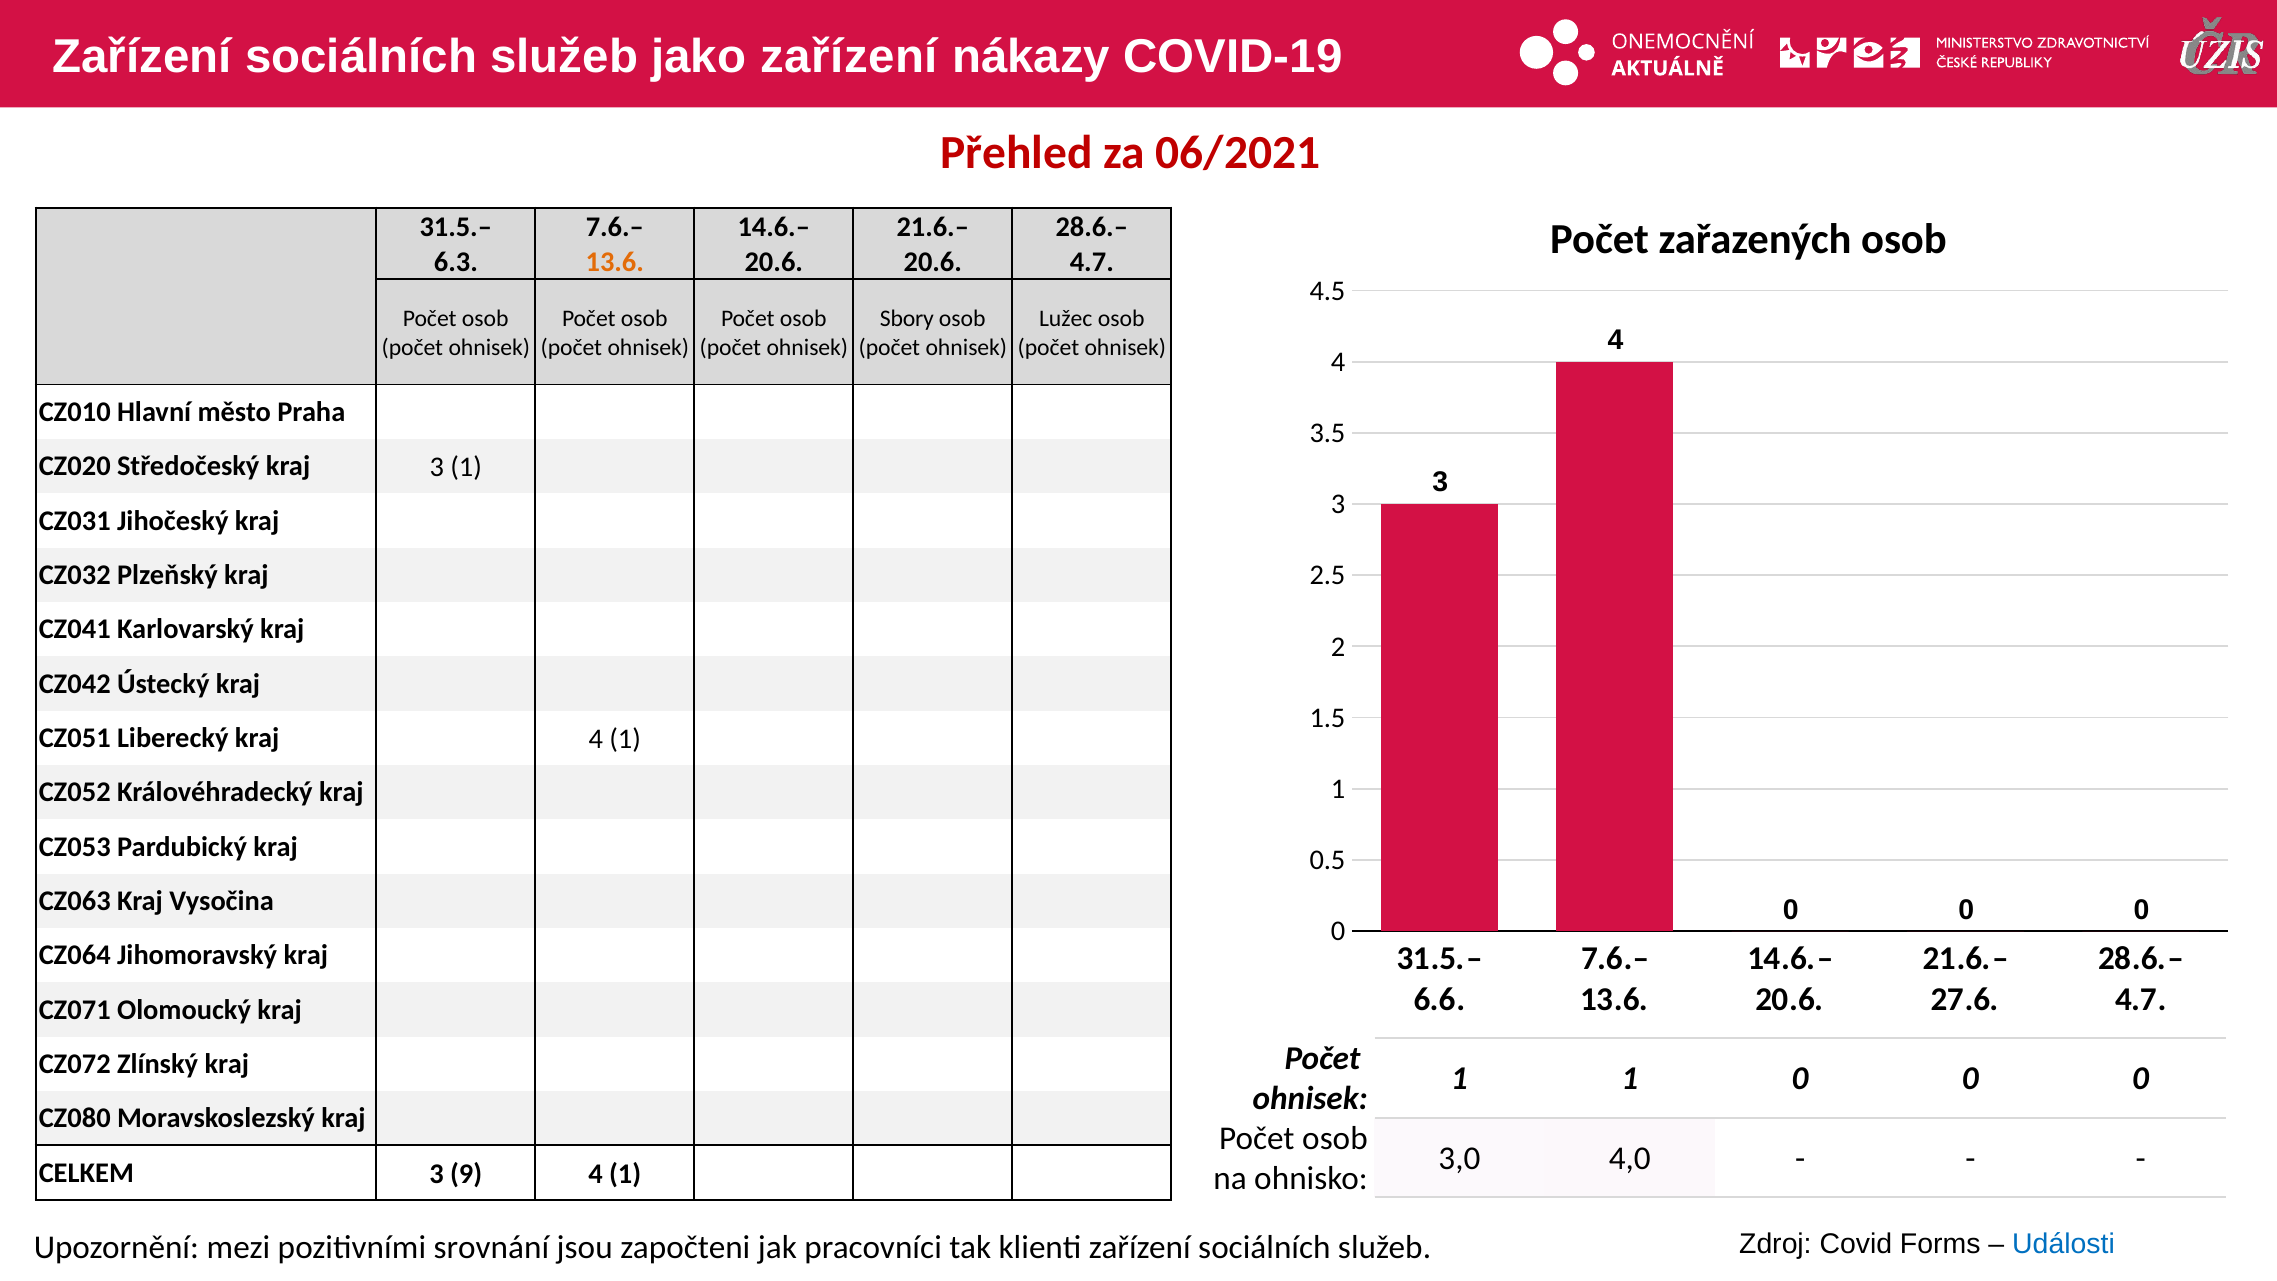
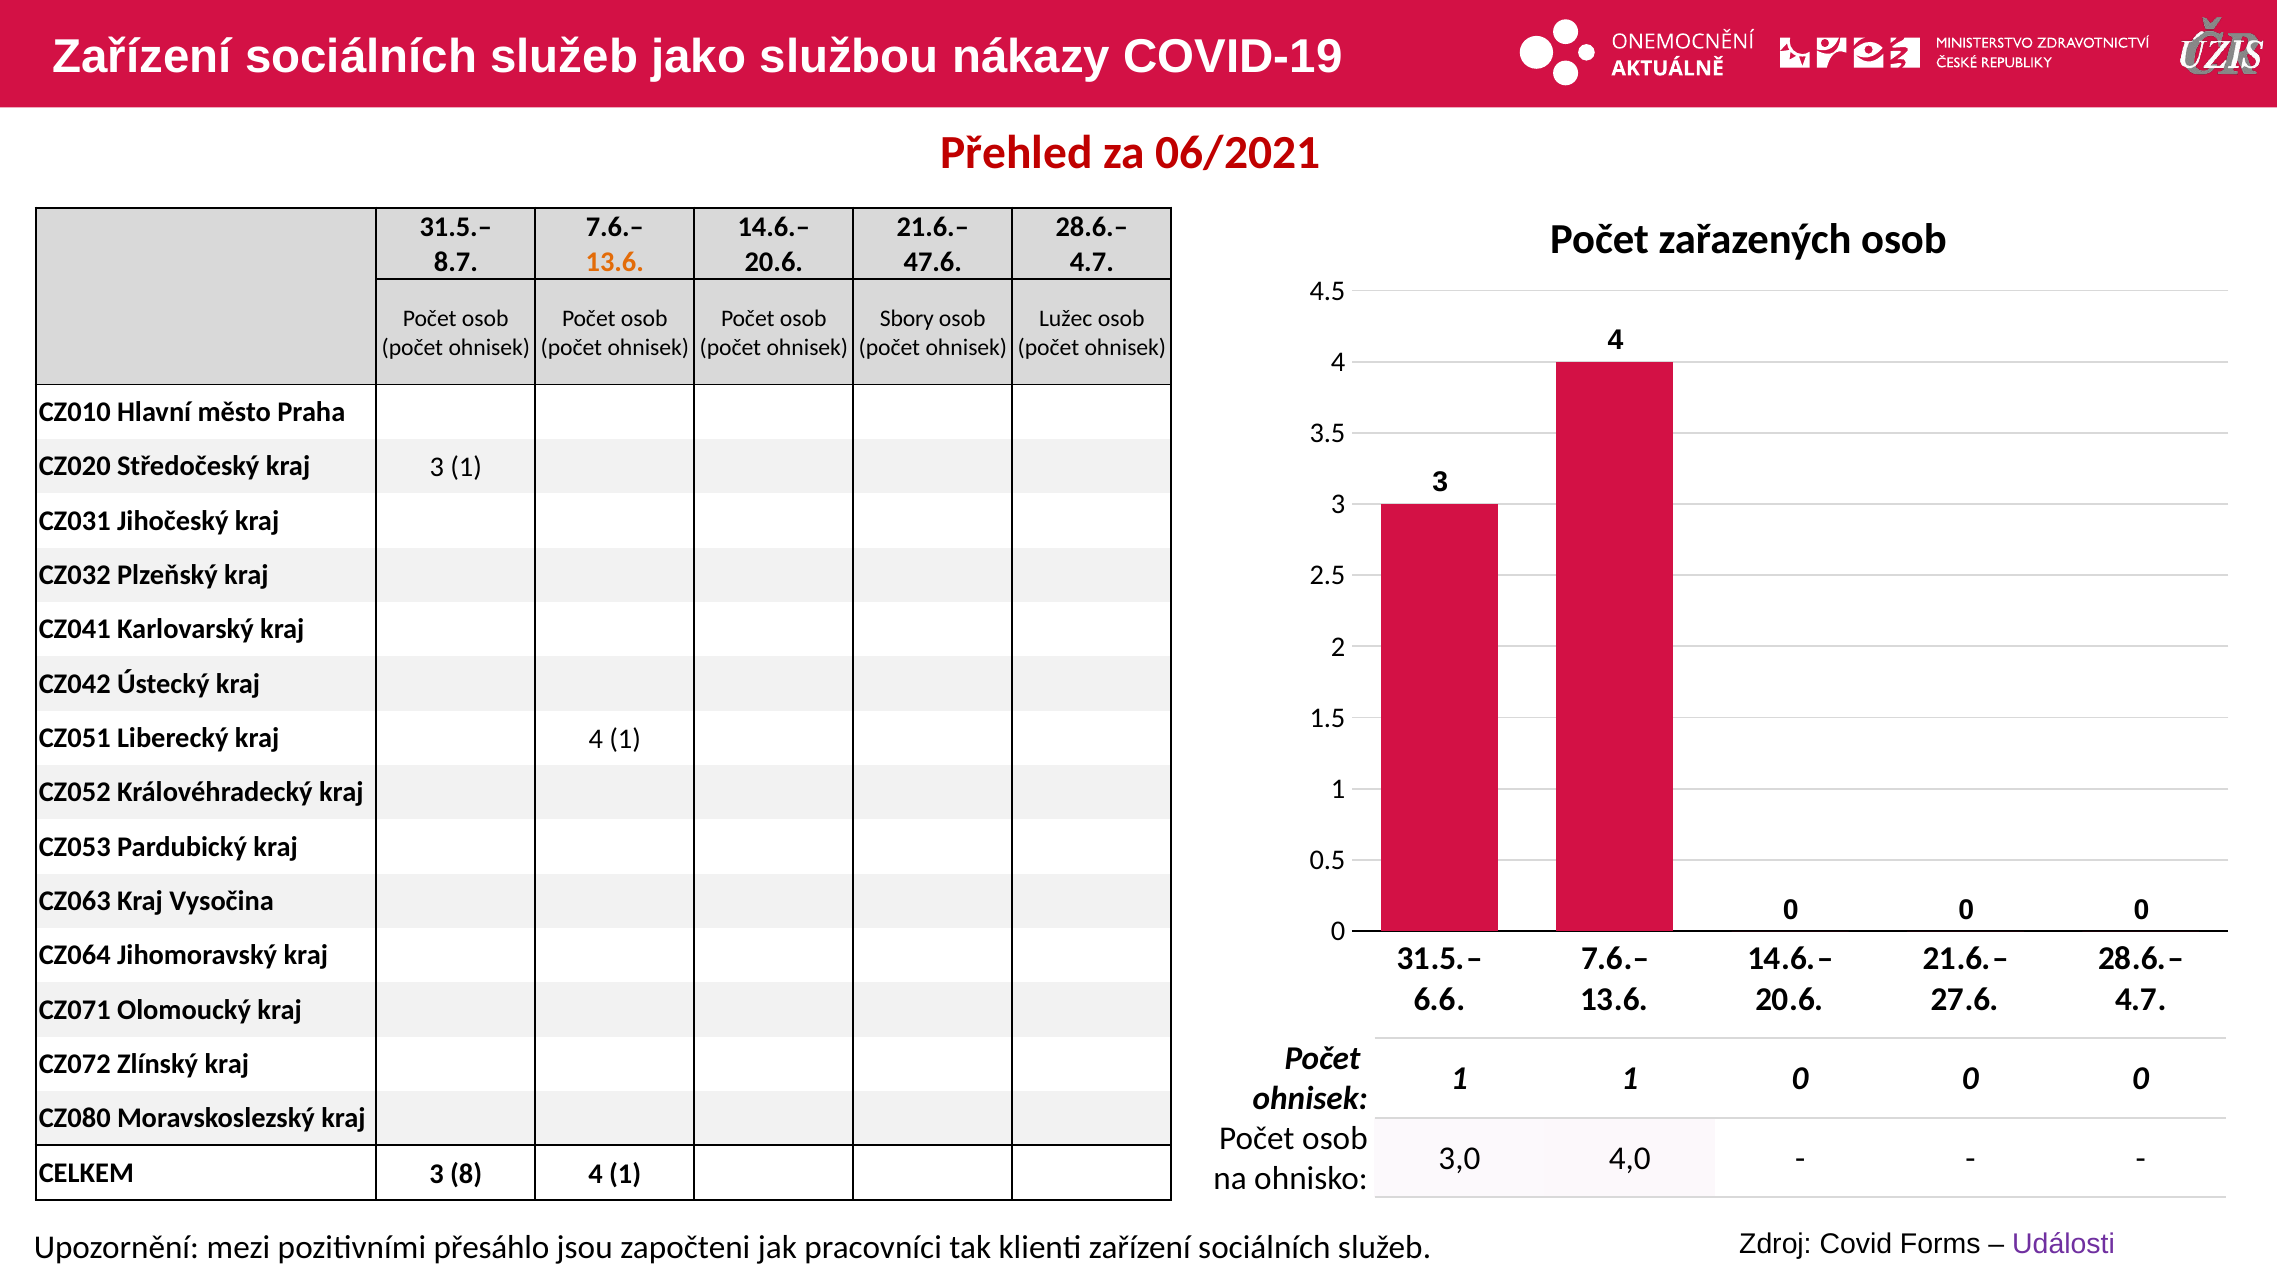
jako zařízení: zařízení -> službou (849, 56)
6.3: 6.3 -> 8.7 (456, 262)
20.6: 20.6 -> 47.6 (933, 262)
9: 9 -> 8 (466, 1173)
Události colour: blue -> purple (2064, 1244)
srovnání: srovnání -> přesáhlo (492, 1247)
